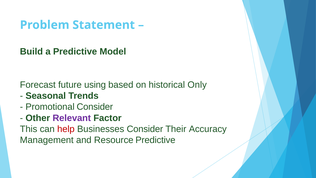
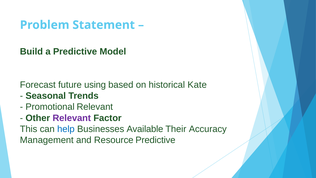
Only: Only -> Kate (197, 85)
Promotional Consider: Consider -> Relevant (95, 107)
help colour: red -> blue (66, 129)
Businesses Consider: Consider -> Available (145, 129)
